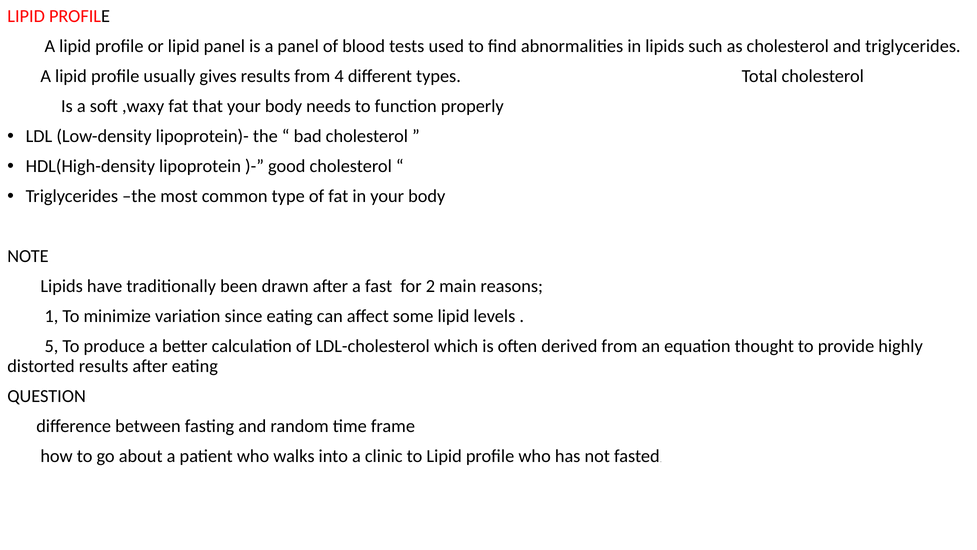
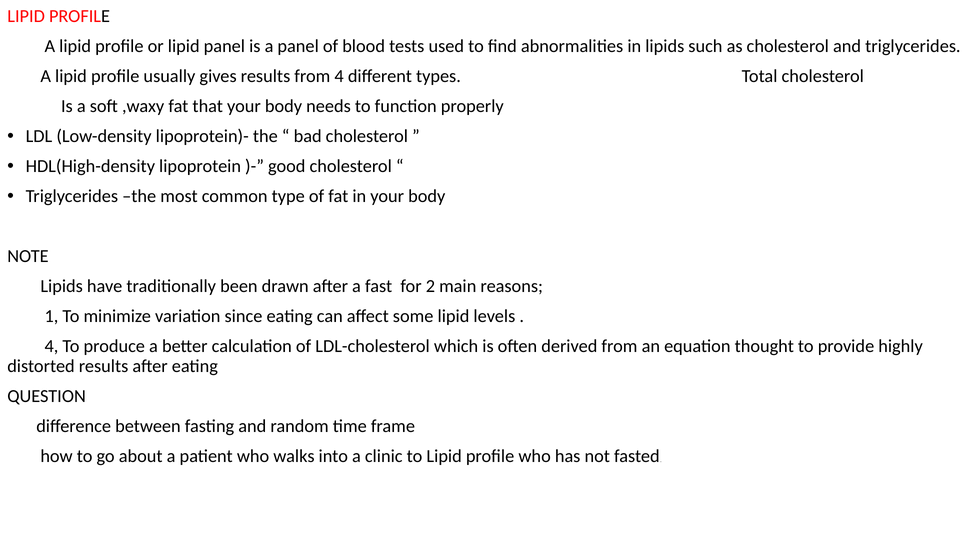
5: 5 -> 4 (51, 346)
